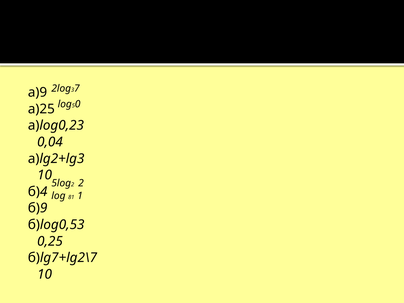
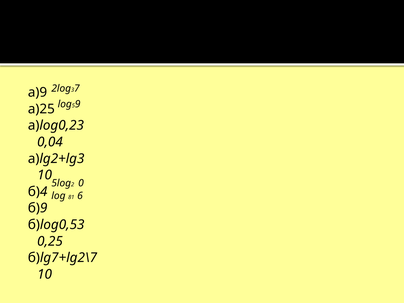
0: 0 -> 9 (78, 104)
2: 2 -> 0 (81, 183)
1: 1 -> 6 (80, 196)
